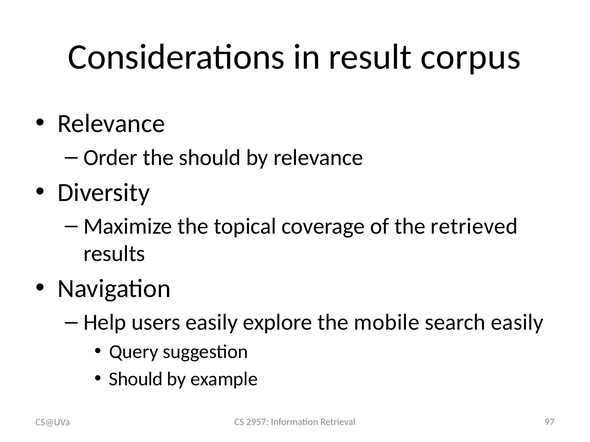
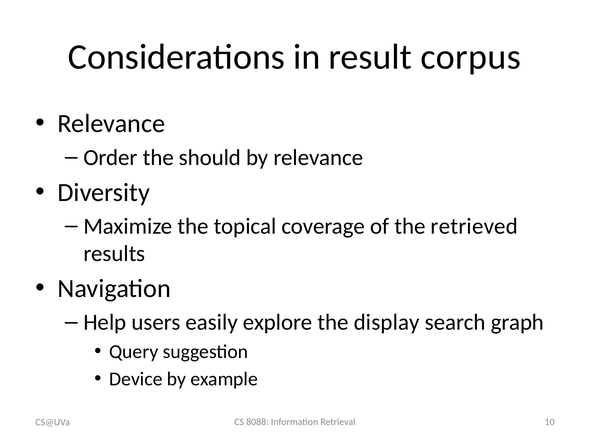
mobile: mobile -> display (387, 323)
search easily: easily -> graph (517, 323)
Should: Should -> Device (136, 380)
2957: 2957 -> 8088 (257, 422)
97: 97 -> 10 (550, 422)
